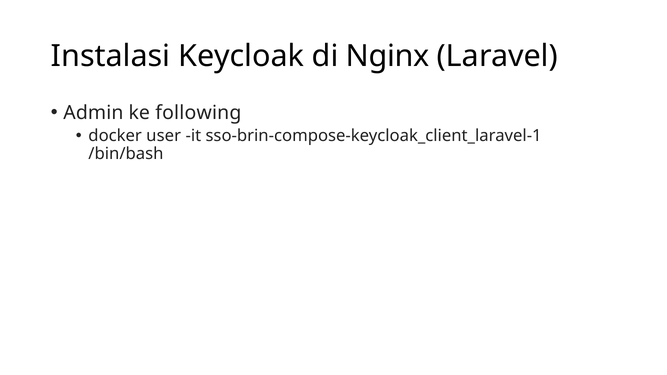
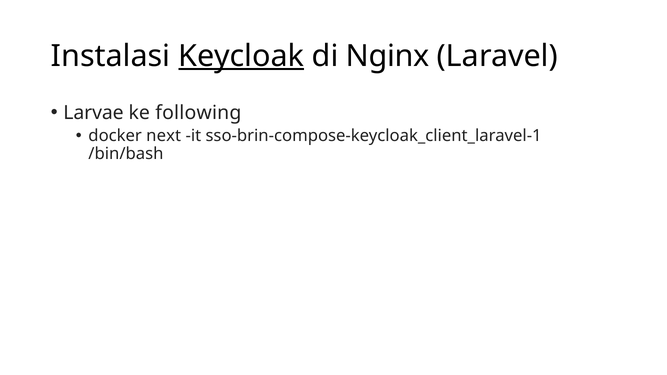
Keycloak underline: none -> present (241, 56)
Admin: Admin -> Larvae (94, 113)
user: user -> next (164, 136)
